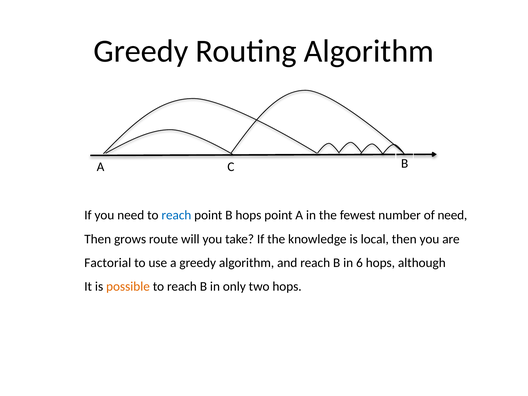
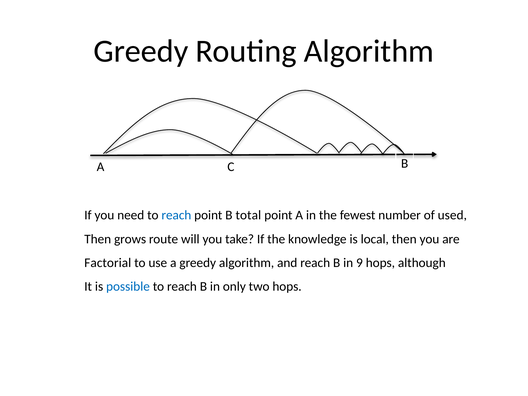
B hops: hops -> total (248, 215)
of need: need -> used (452, 215)
6: 6 -> 9 (359, 263)
possible colour: orange -> blue (128, 287)
